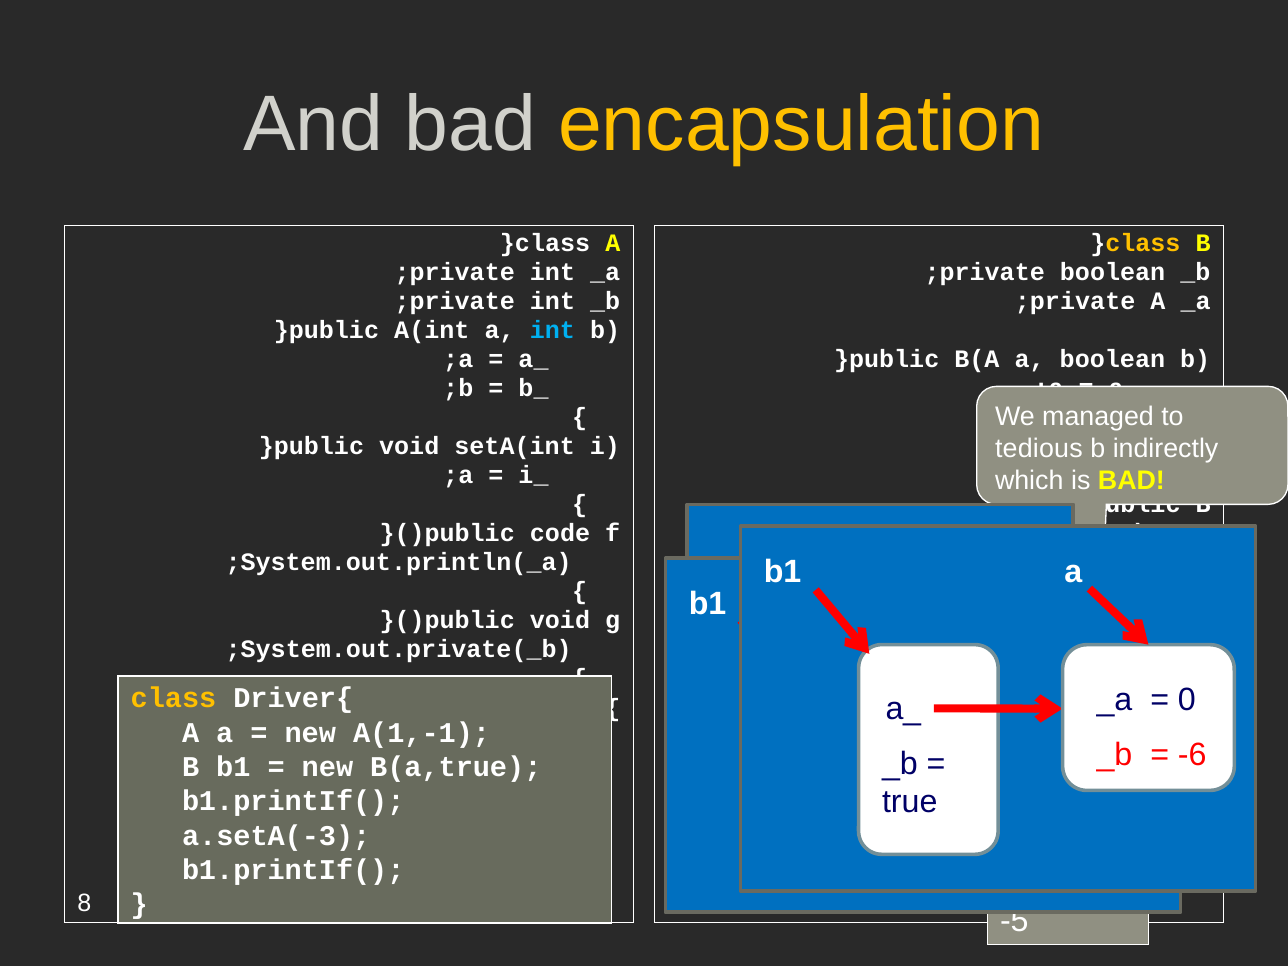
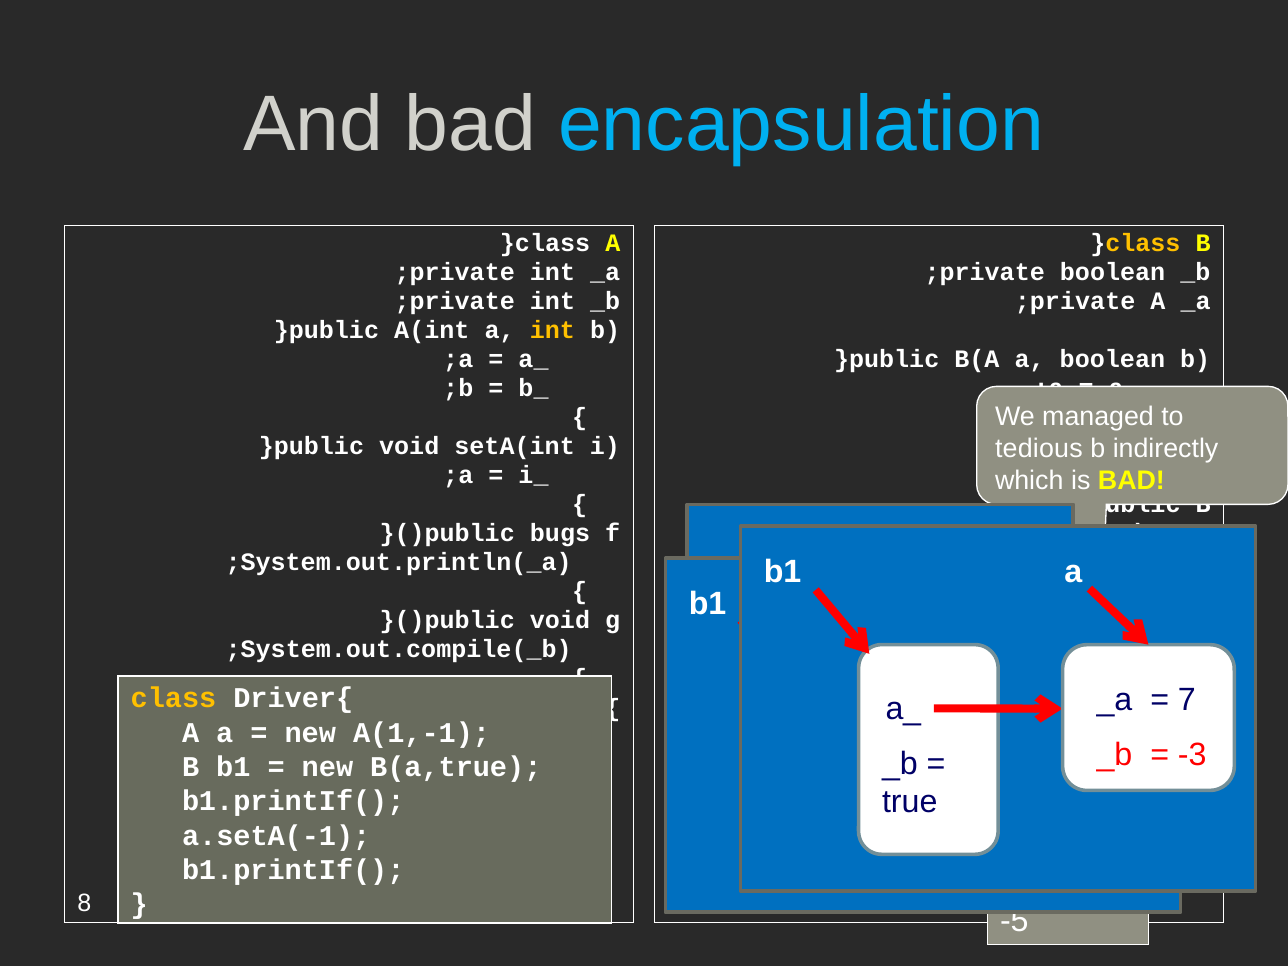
encapsulation colour: yellow -> light blue (801, 125)
int colour: light blue -> yellow (552, 330)
code: code -> bugs (560, 533)
System.out.private(_b: System.out.private(_b -> System.out.compile(_b (406, 650)
0: 0 -> 7 (1187, 700)
-6: -6 -> -3 (1192, 755)
a.setA(-3: a.setA(-3 -> a.setA(-1 (276, 836)
